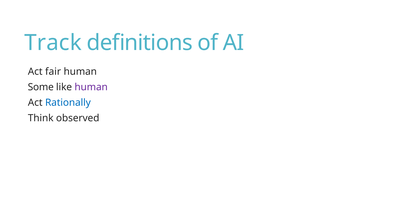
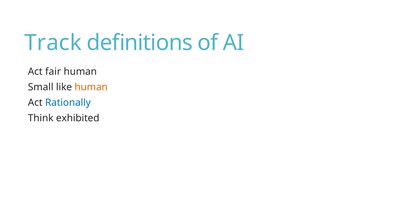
Some: Some -> Small (41, 87)
human colour: purple -> orange (91, 87)
observed: observed -> exhibited (78, 118)
